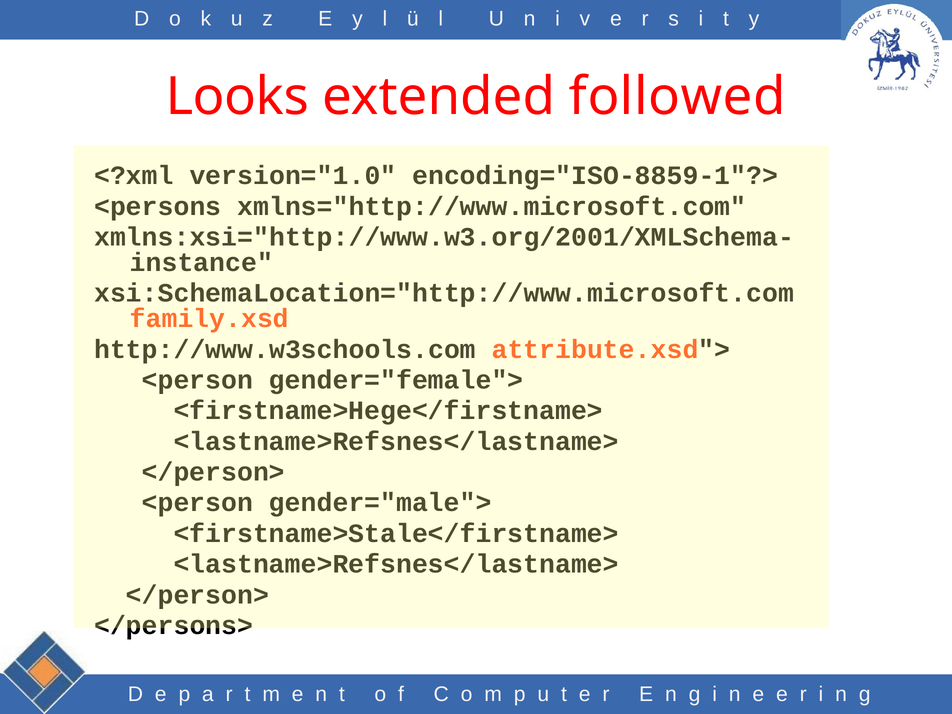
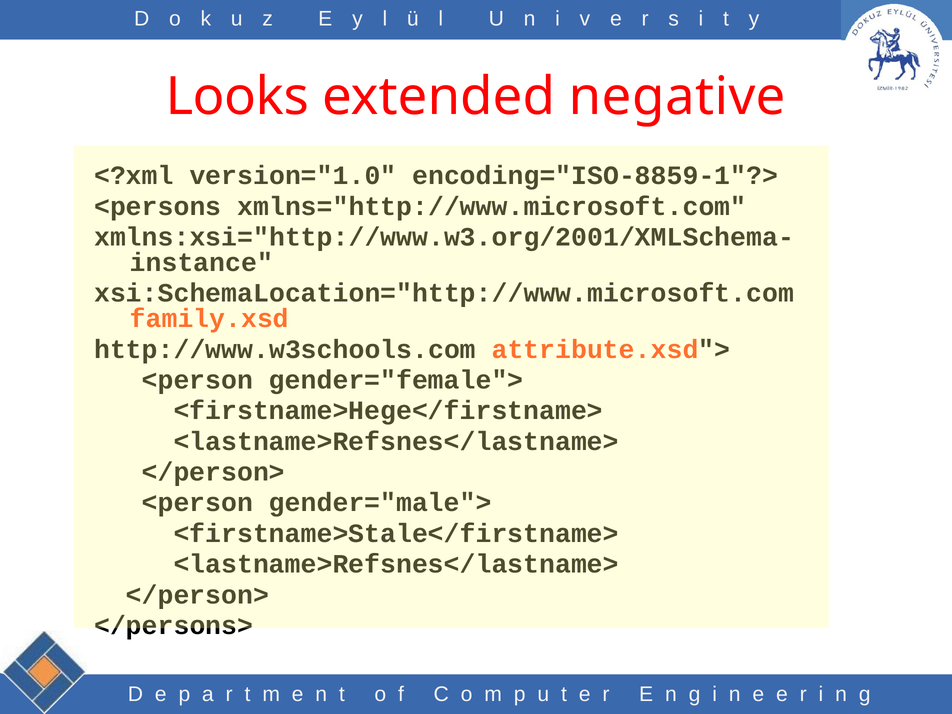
followed: followed -> negative (677, 97)
